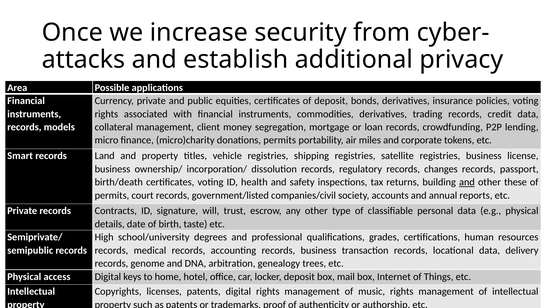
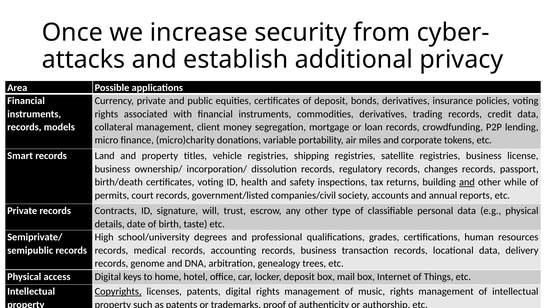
donations permits: permits -> variable (280, 140)
these: these -> while (515, 182)
Copyrights underline: none -> present (118, 291)
